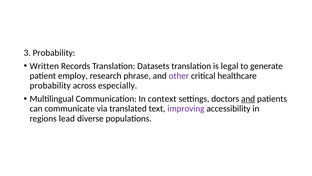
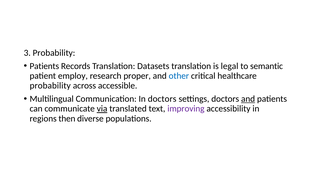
Written: Written -> Patients (44, 66)
generate: generate -> semantic (267, 66)
phrase: phrase -> proper (137, 76)
other colour: purple -> blue (179, 76)
especially: especially -> accessible (118, 85)
In context: context -> doctors (162, 99)
via underline: none -> present (102, 108)
lead: lead -> then (67, 118)
